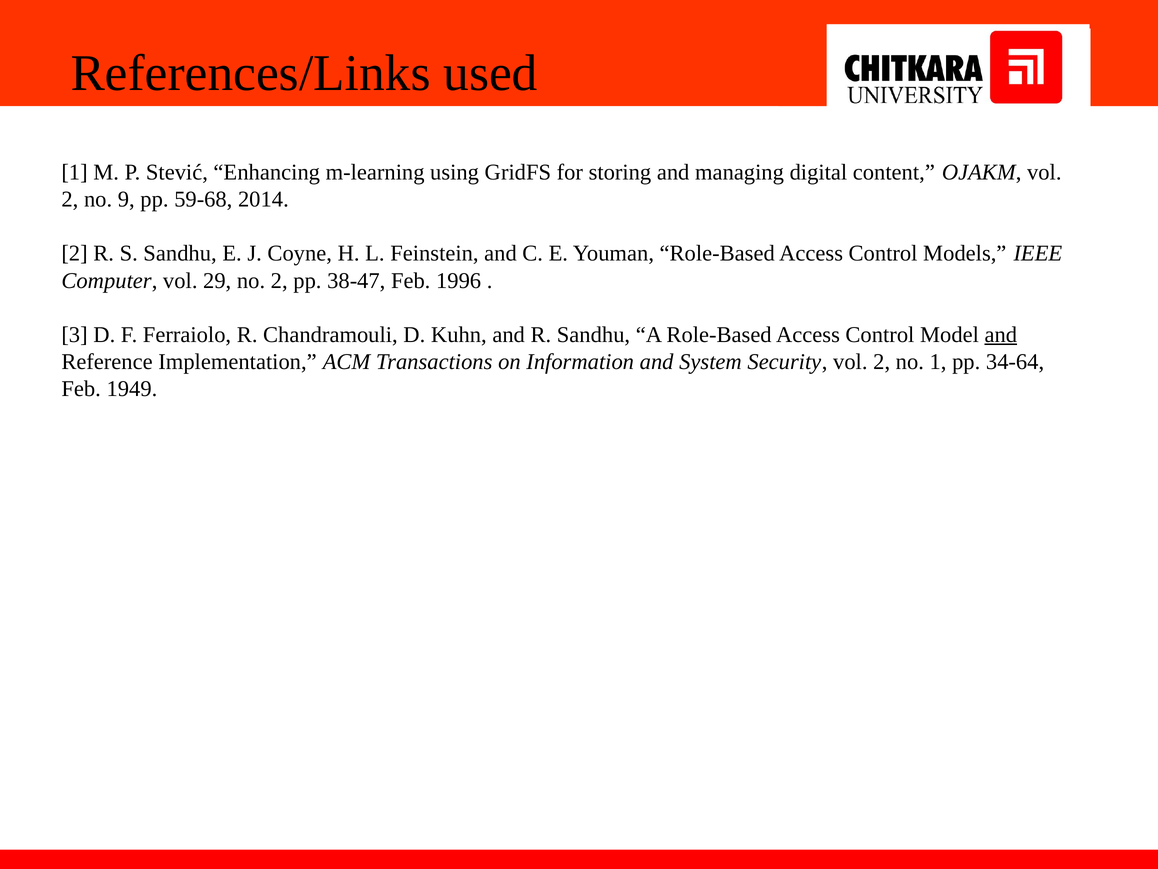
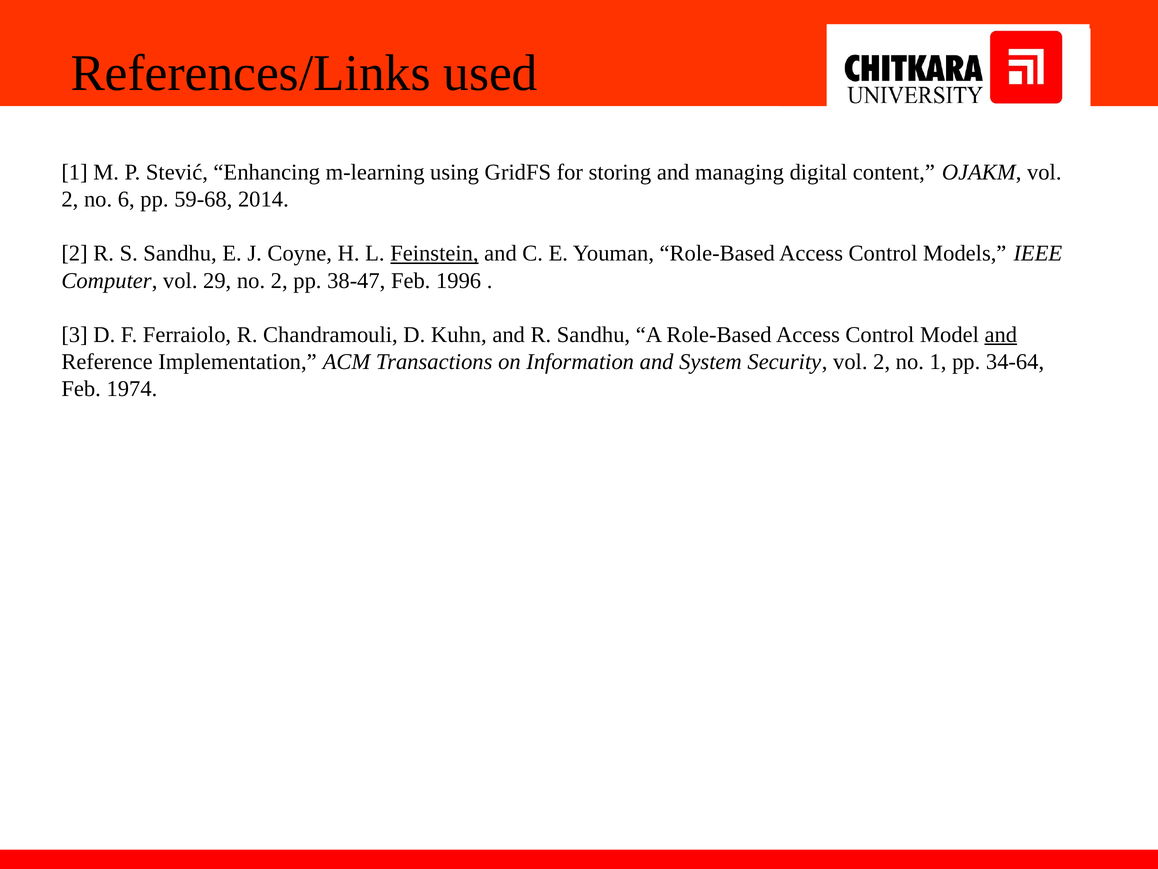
9: 9 -> 6 (126, 199)
Feinstein underline: none -> present (434, 253)
1949: 1949 -> 1974 (132, 389)
